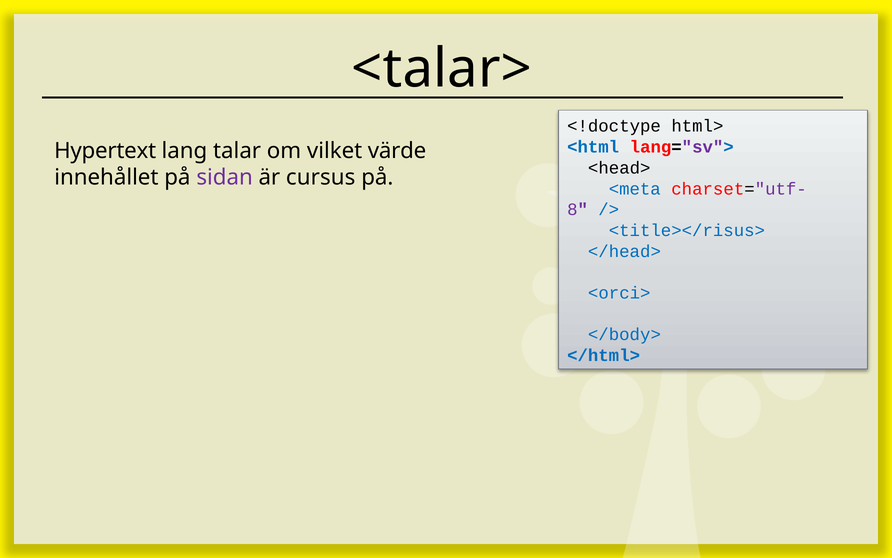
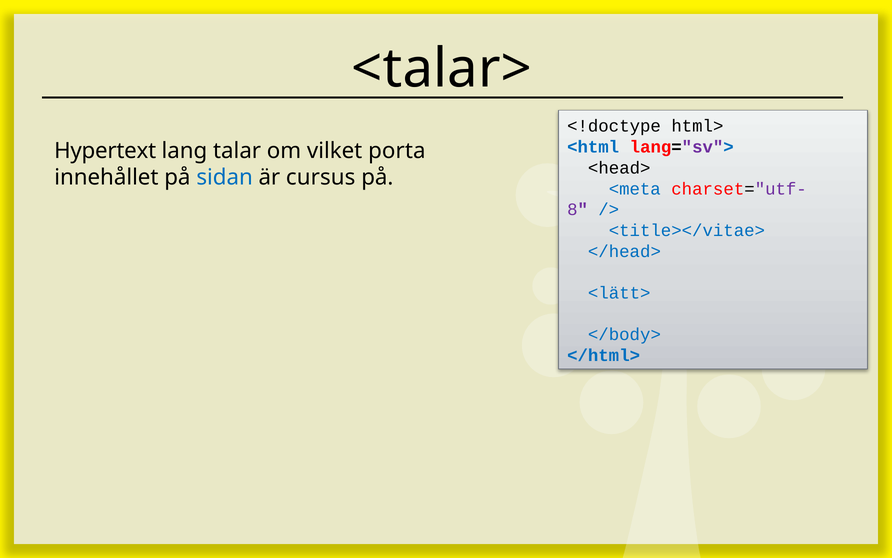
värde: värde -> porta (397, 151)
sidan colour: purple -> blue (225, 177)
<title></risus>: <title></risus> -> <title></vitae> (687, 230)
<orci>: <orci> -> <lätt> (619, 293)
